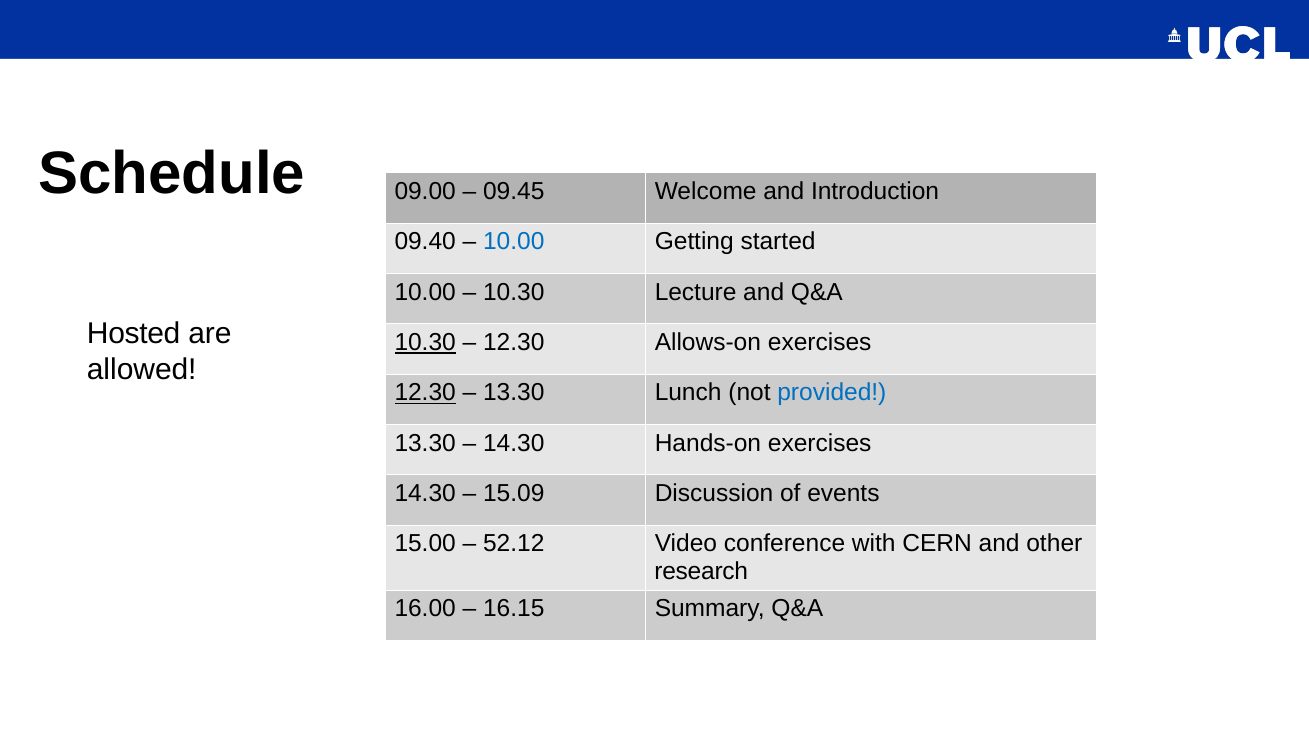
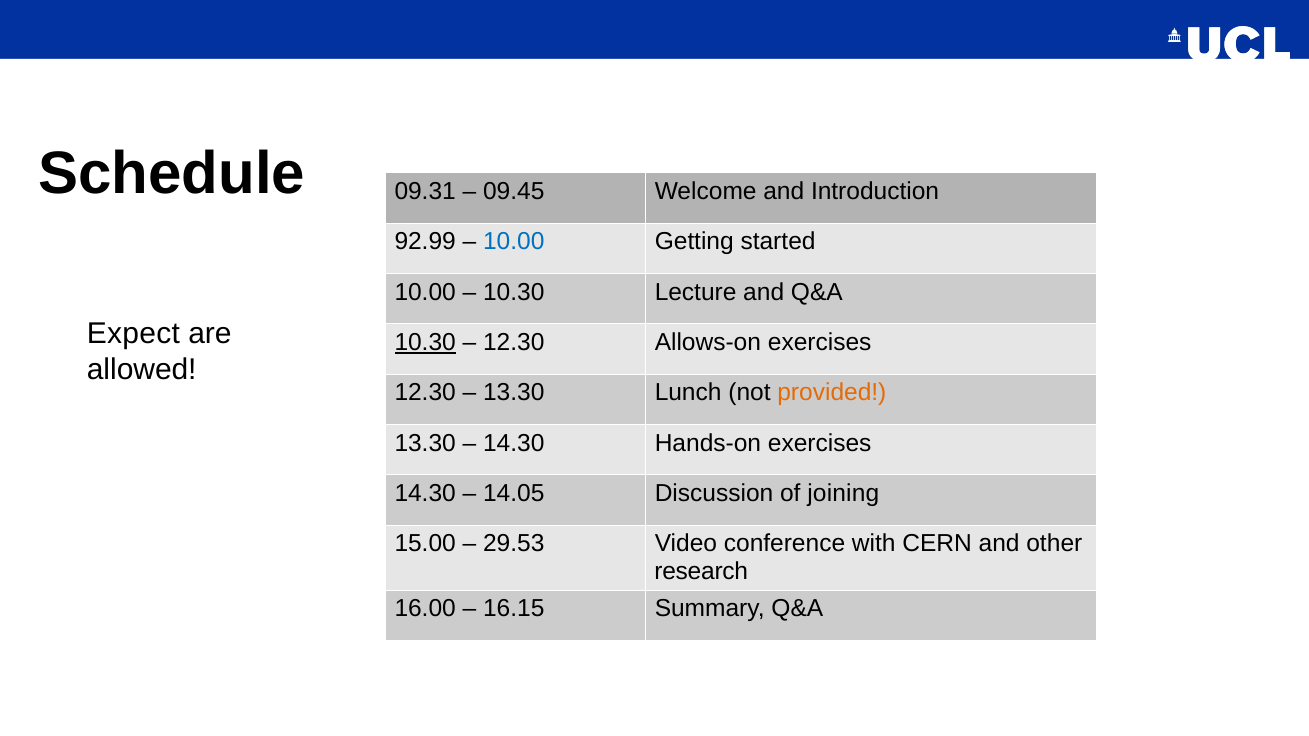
09.00: 09.00 -> 09.31 (425, 192)
09.40: 09.40 -> 92.99 (425, 242)
Hosted: Hosted -> Expect (133, 334)
12.30 underline: present -> none (425, 393)
provided colour: blue -> orange (832, 393)
15.09: 15.09 -> 14.05 (514, 494)
events: events -> joining (843, 494)
52.12: 52.12 -> 29.53 (514, 544)
